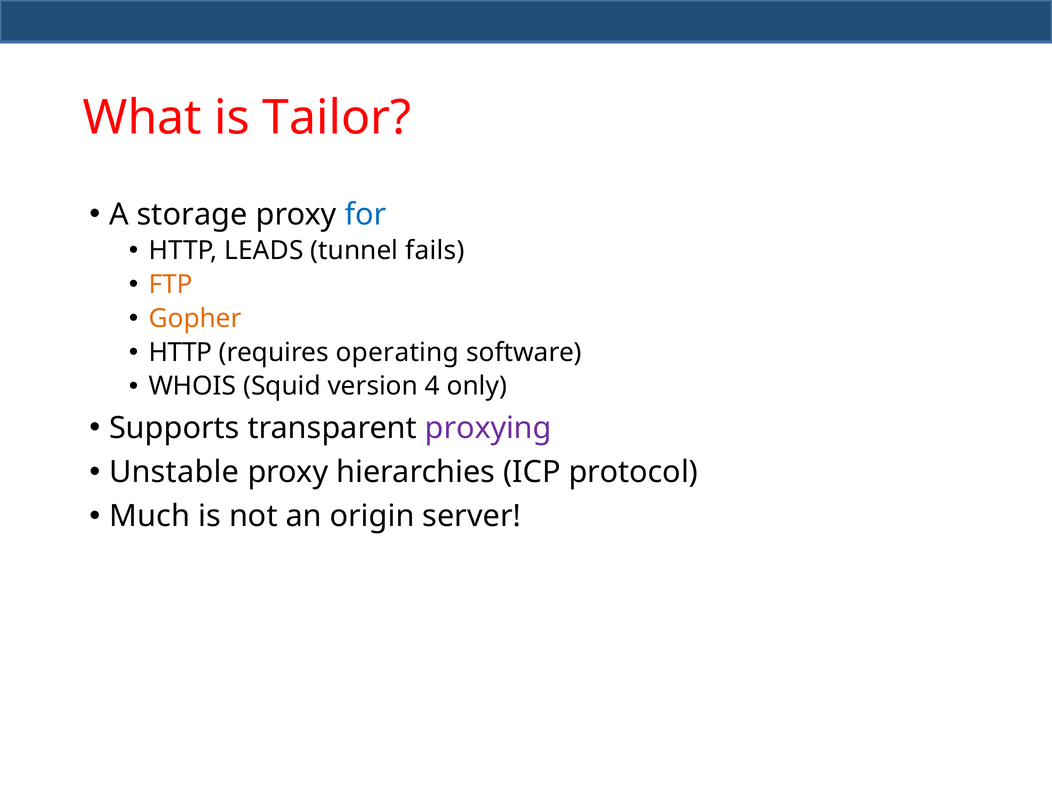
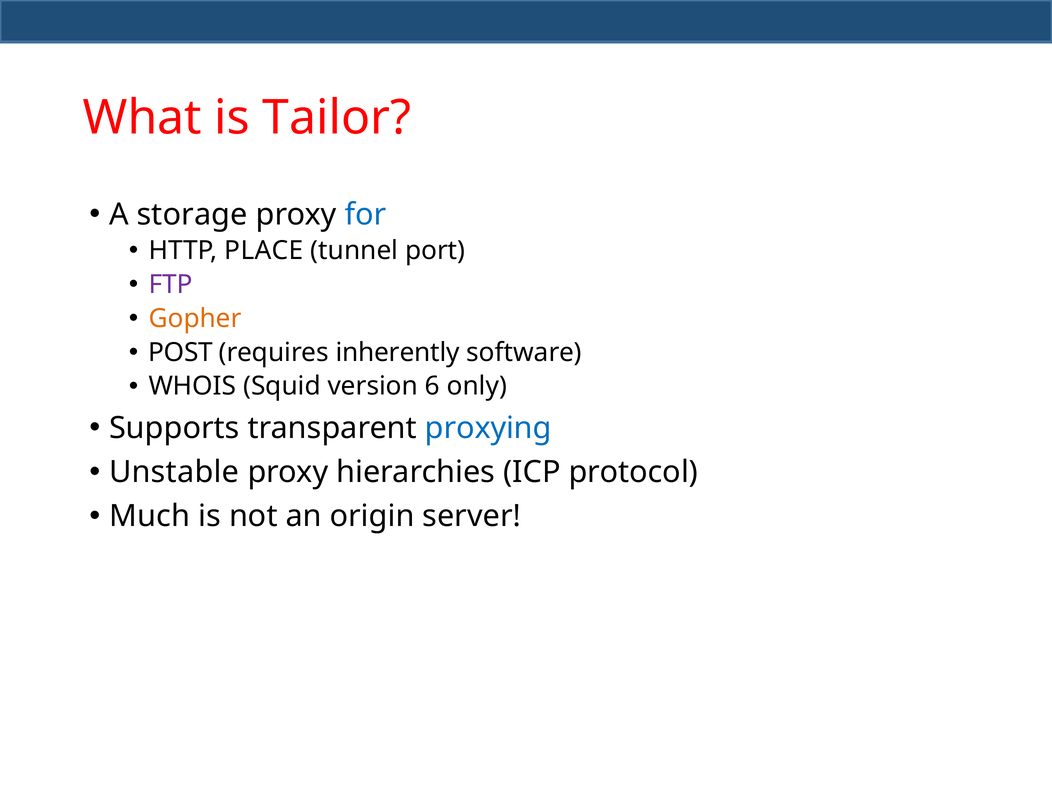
LEADS: LEADS -> PLACE (264, 251)
fails: fails -> port (435, 251)
FTP colour: orange -> purple (171, 285)
HTTP: HTTP -> POST (180, 352)
operating: operating -> inherently (398, 352)
4: 4 -> 6 (433, 386)
proxying colour: purple -> blue (488, 428)
